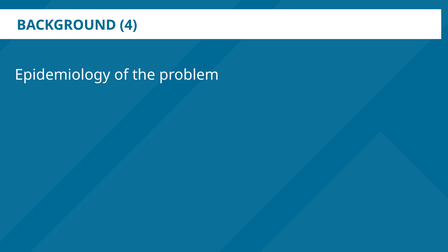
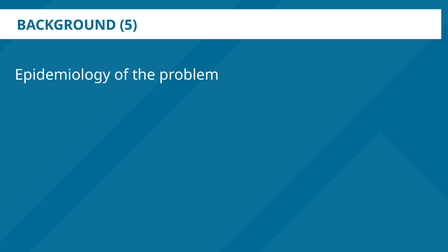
4: 4 -> 5 (128, 25)
